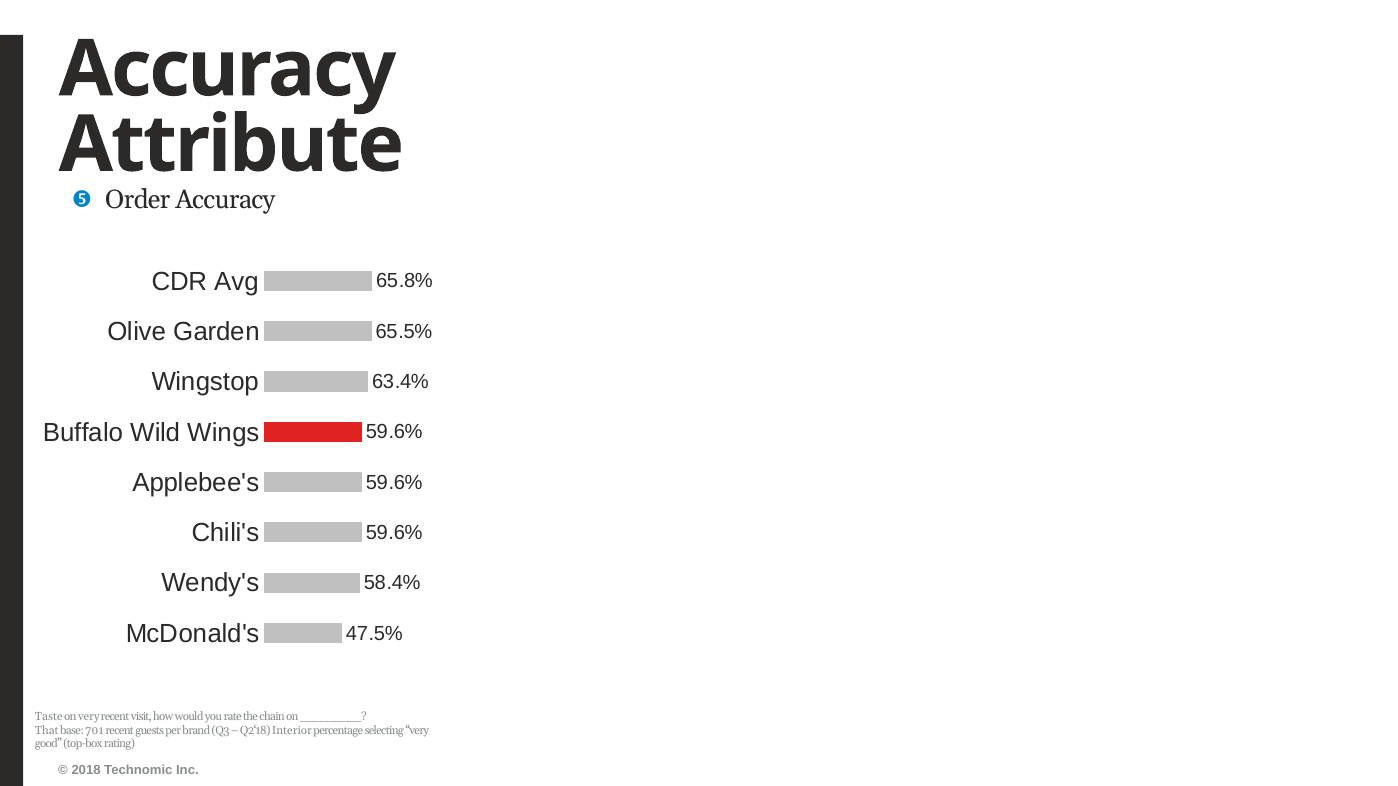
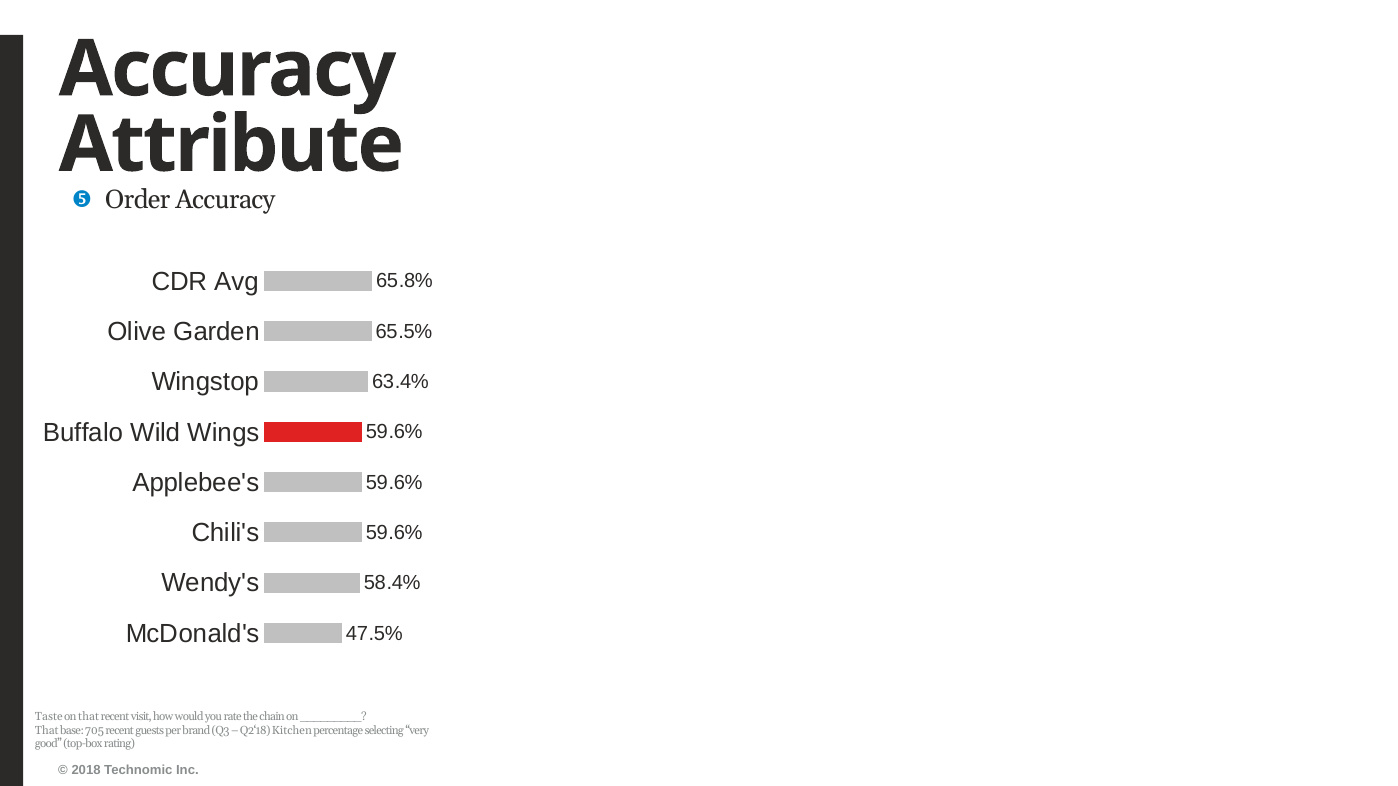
on very: very -> that (89, 717)
701: 701 -> 705 (95, 731)
Interior: Interior -> Kitchen (292, 731)
